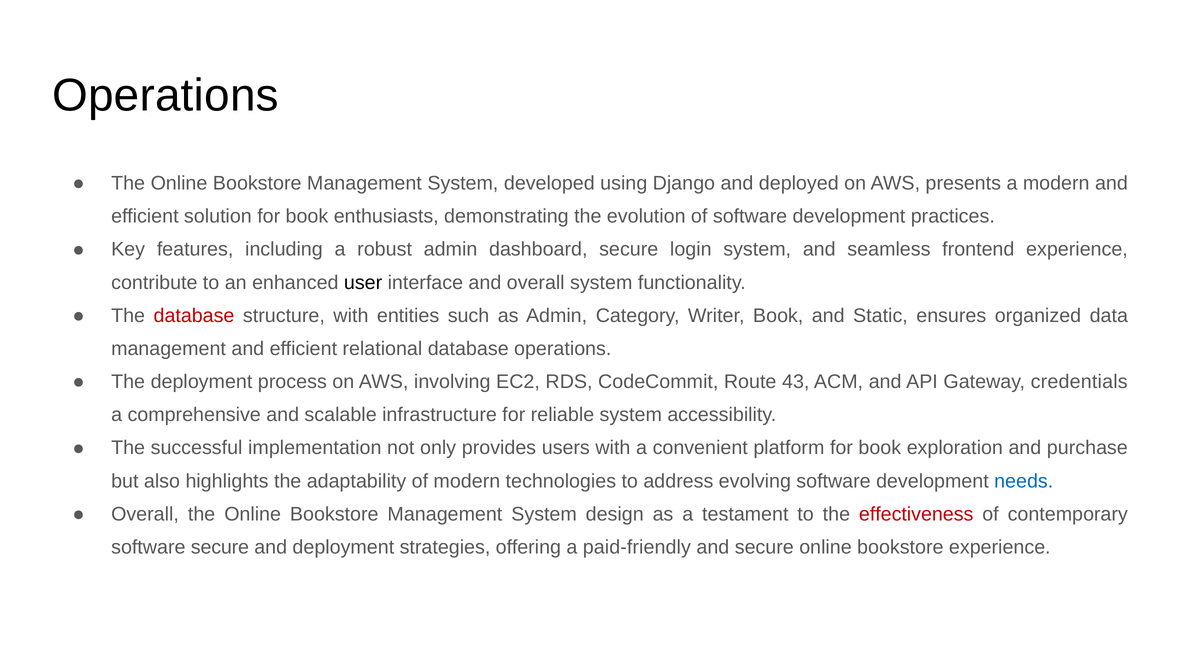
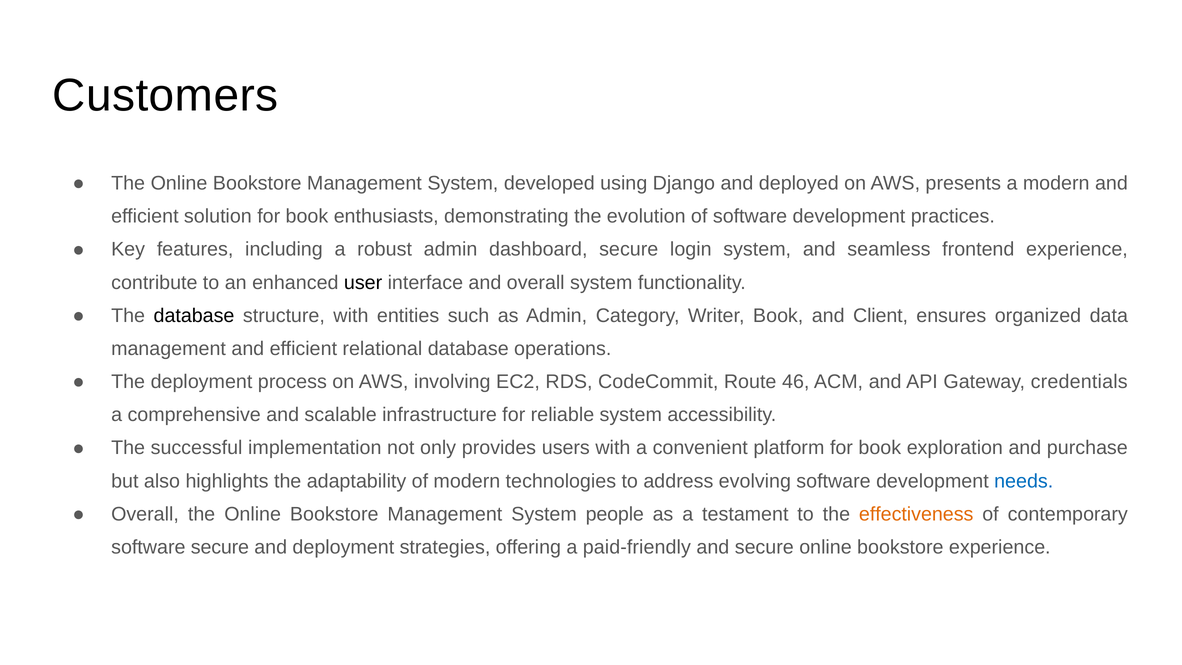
Operations: Operations -> Customers (165, 96)
database colour: red -> black (194, 316)
Static: Static -> Client (881, 316)
43: 43 -> 46 (796, 382)
design: design -> people (615, 514)
effectiveness colour: red -> orange (916, 514)
